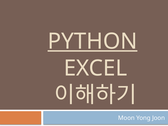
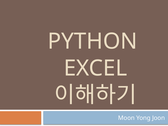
PYTHON underline: present -> none (92, 41)
